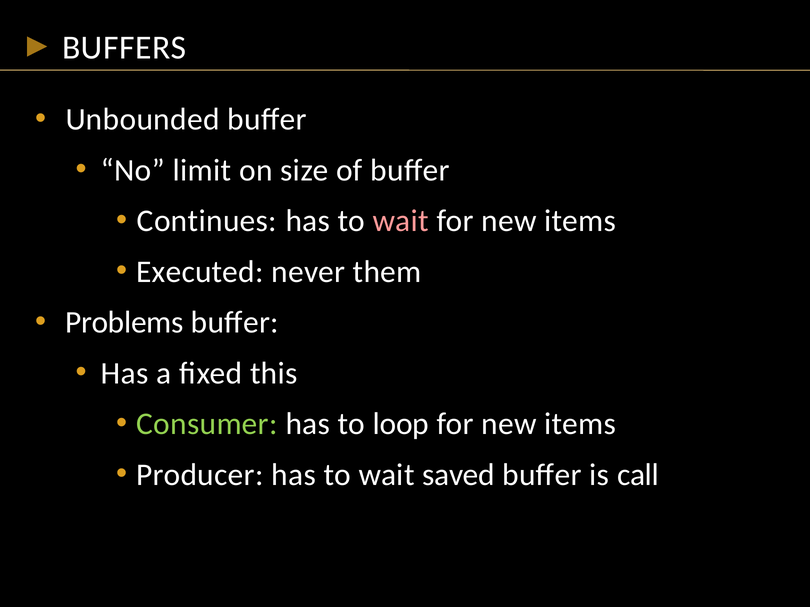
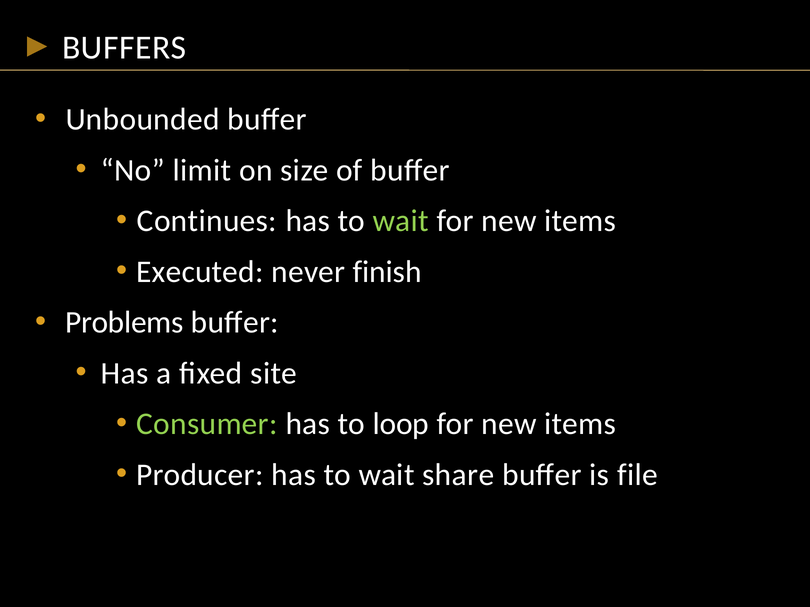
wait colour: pink -> light green (401, 221)
them: them -> finish (387, 272)
this: this -> site (274, 374)
saved: saved -> share (458, 475)
call: call -> file (638, 475)
